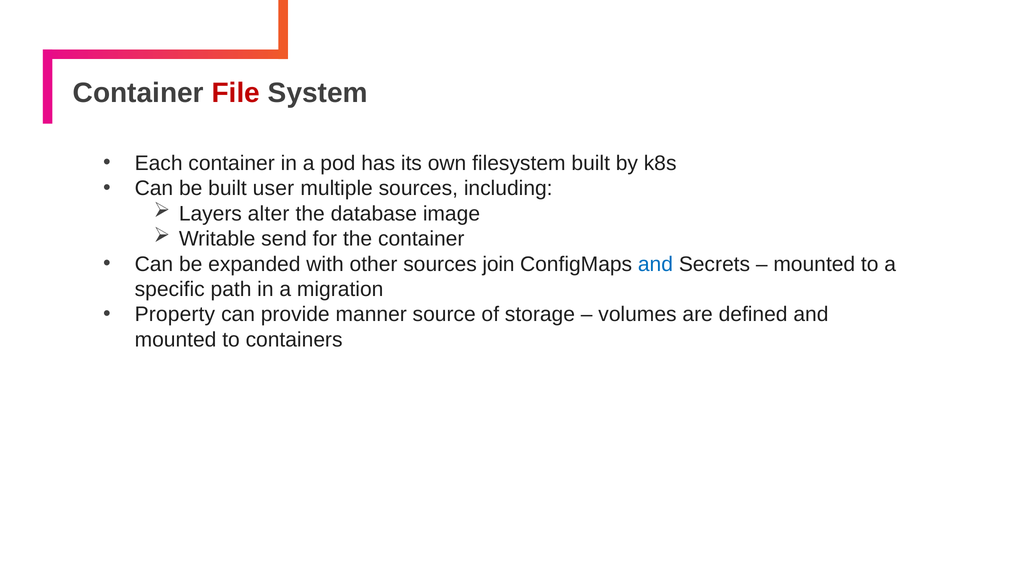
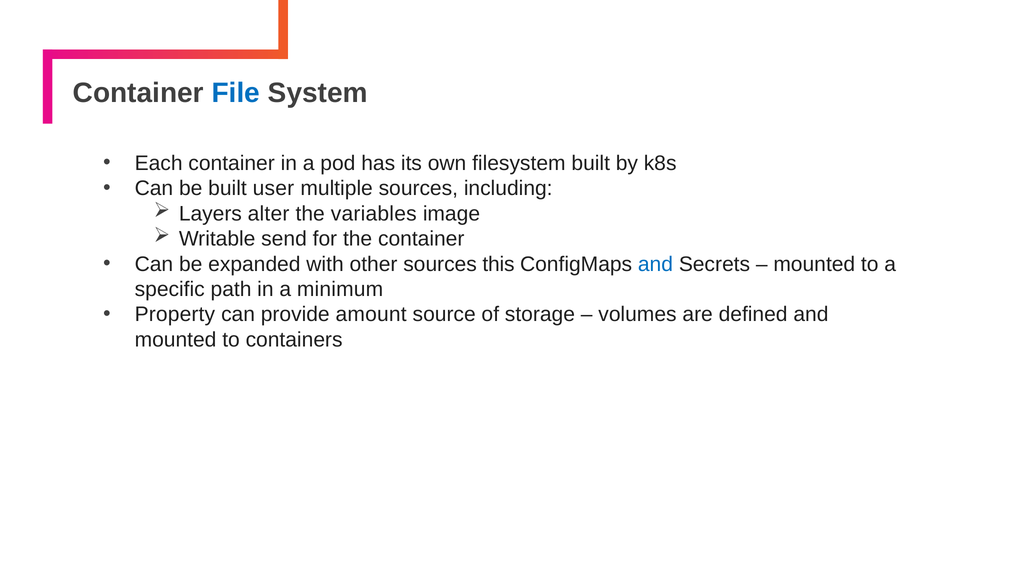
File colour: red -> blue (236, 93)
database: database -> variables (374, 214)
join: join -> this (499, 264)
migration: migration -> minimum (340, 289)
manner: manner -> amount (371, 315)
